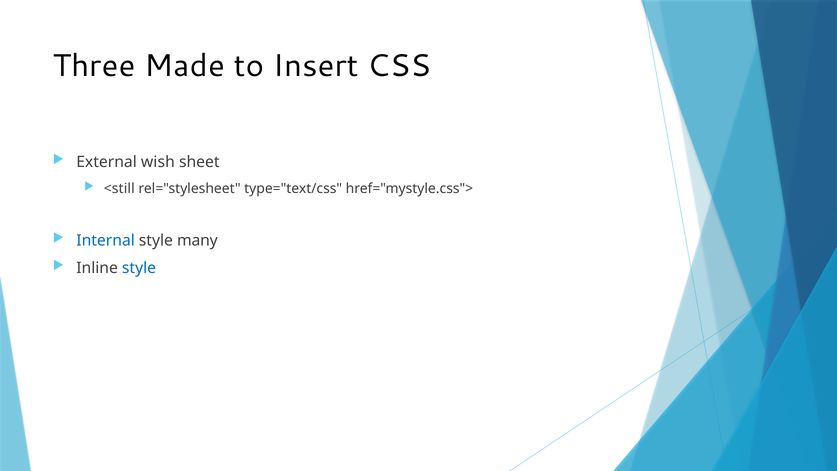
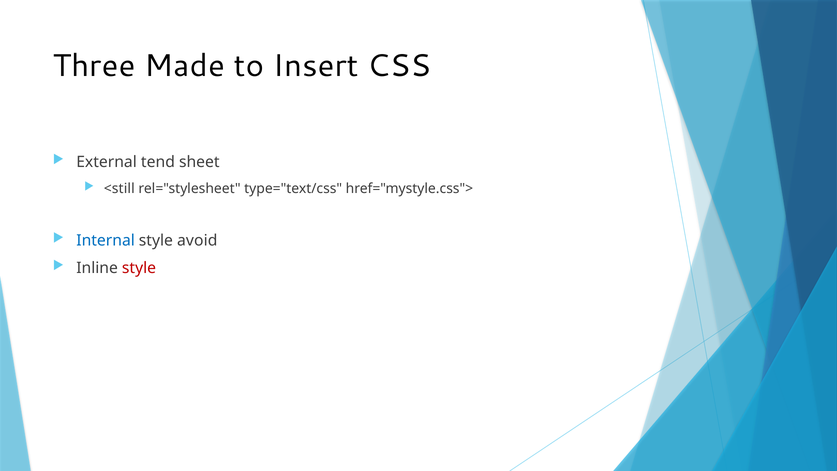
wish: wish -> tend (158, 162)
many: many -> avoid (197, 240)
style colour: blue -> red (139, 268)
